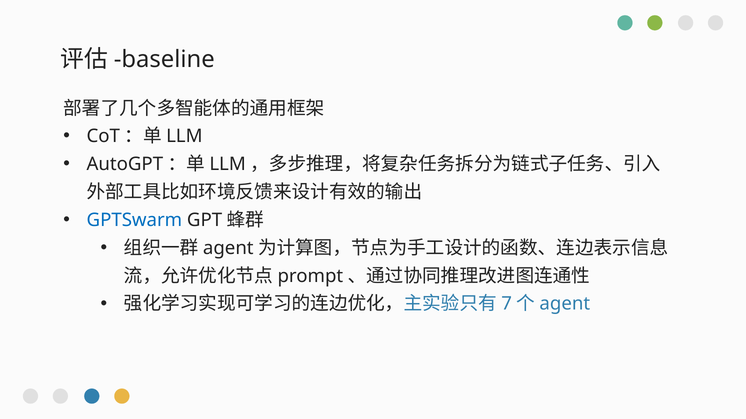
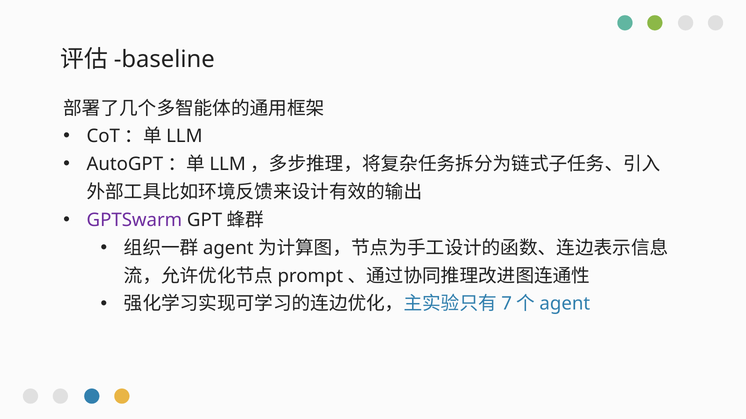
GPTSwarm colour: blue -> purple (134, 220)
